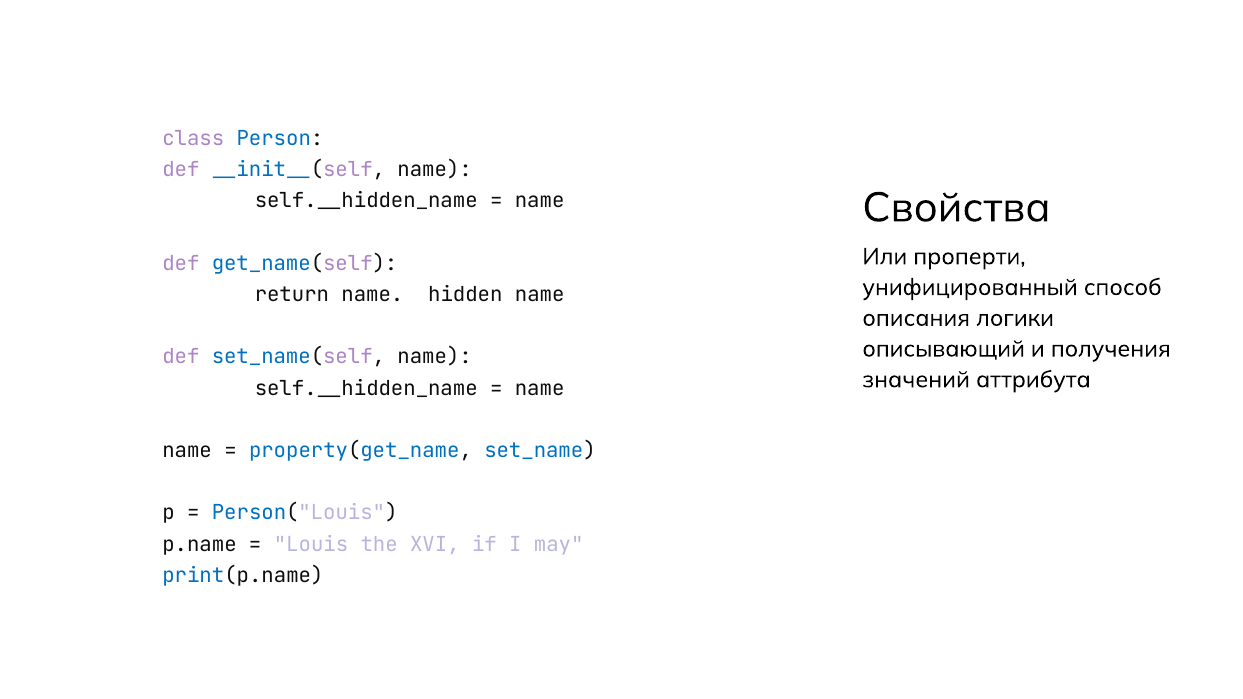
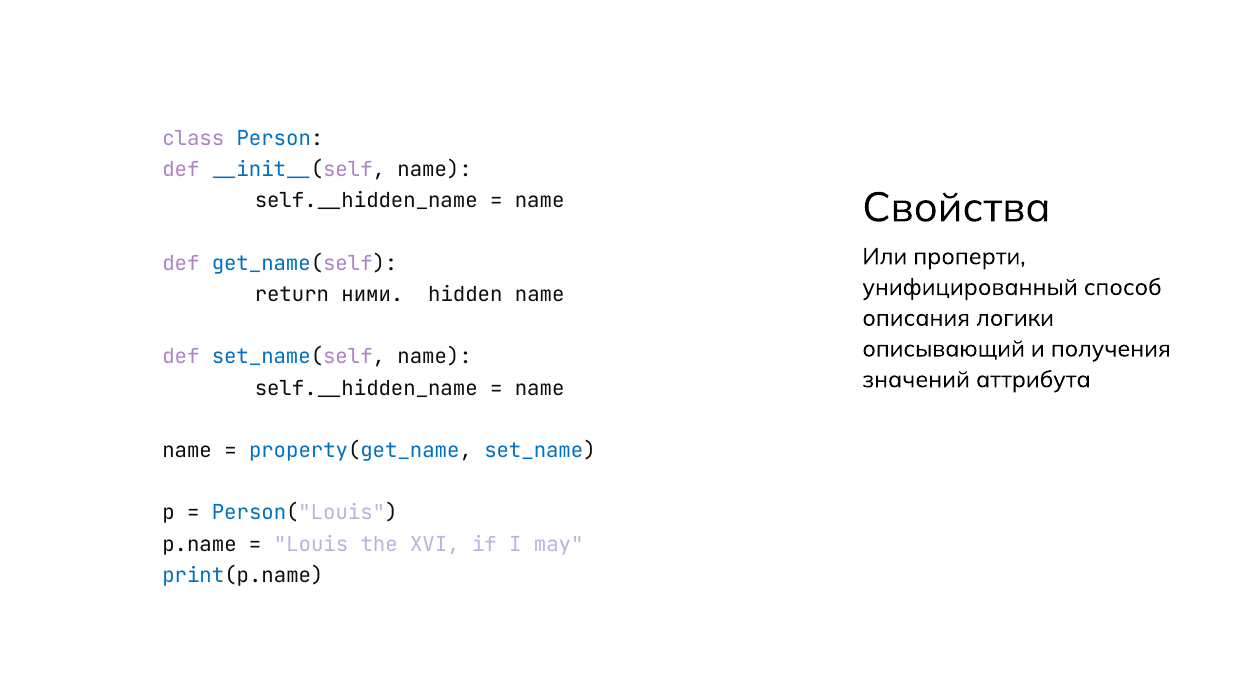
name.__hidden_name: name.__hidden_name -> ними.__hidden_name (453, 295)
